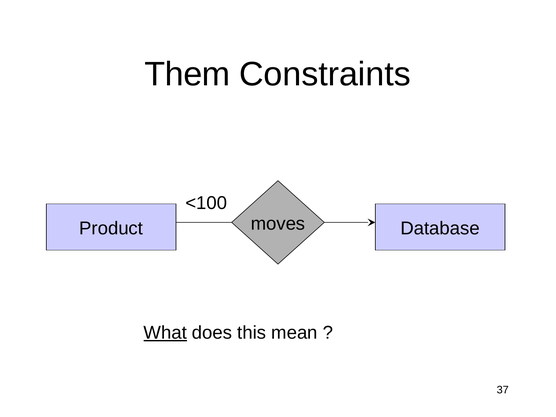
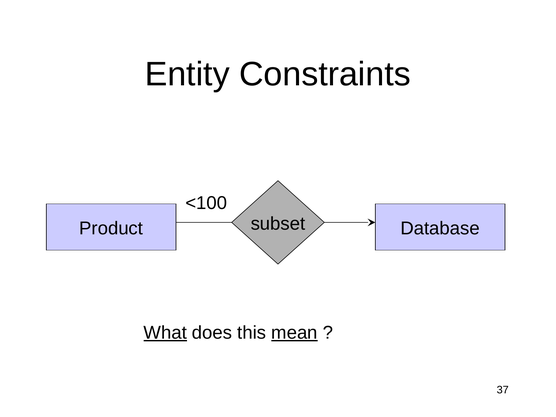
Them: Them -> Entity (187, 74)
moves: moves -> subset (278, 224)
mean underline: none -> present (294, 333)
